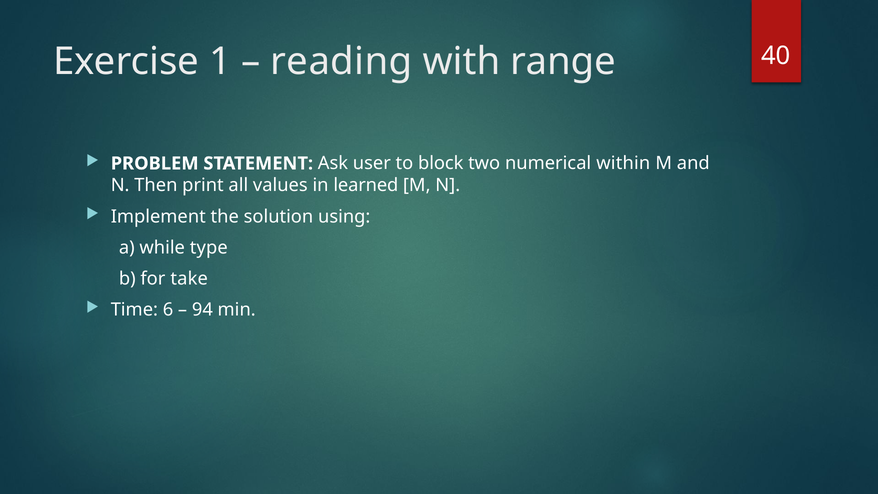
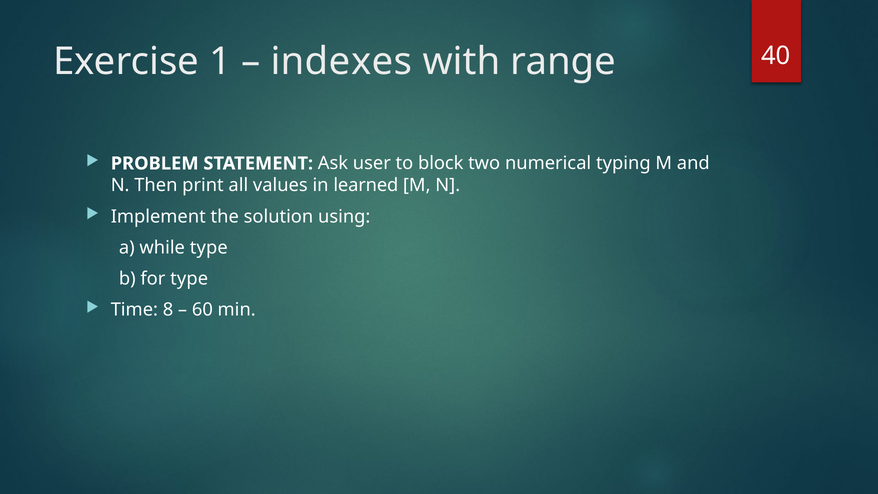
reading: reading -> indexes (341, 62)
within: within -> typing (623, 163)
for take: take -> type (189, 279)
6: 6 -> 8 (168, 310)
94: 94 -> 60 (202, 310)
